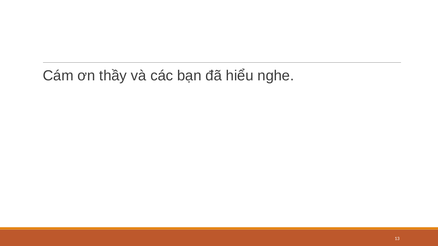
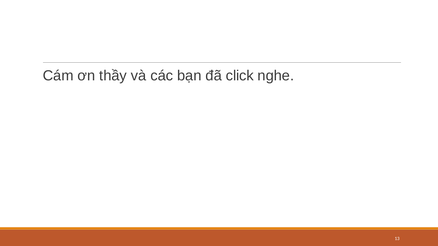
hiểu: hiểu -> click (240, 76)
